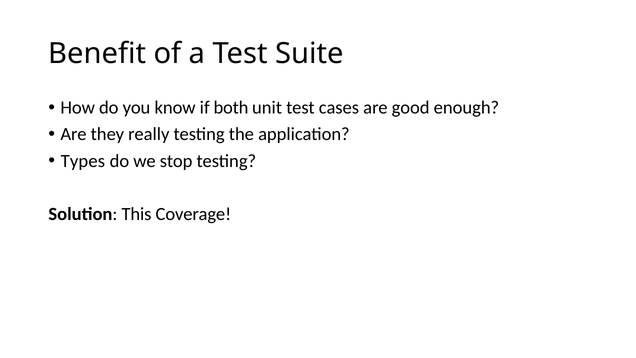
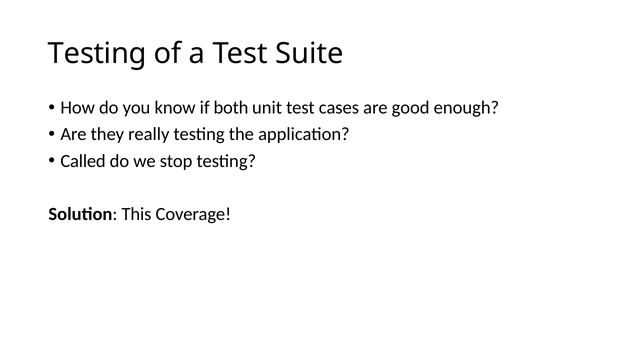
Benefit: Benefit -> Testing (97, 53)
Types: Types -> Called (83, 161)
